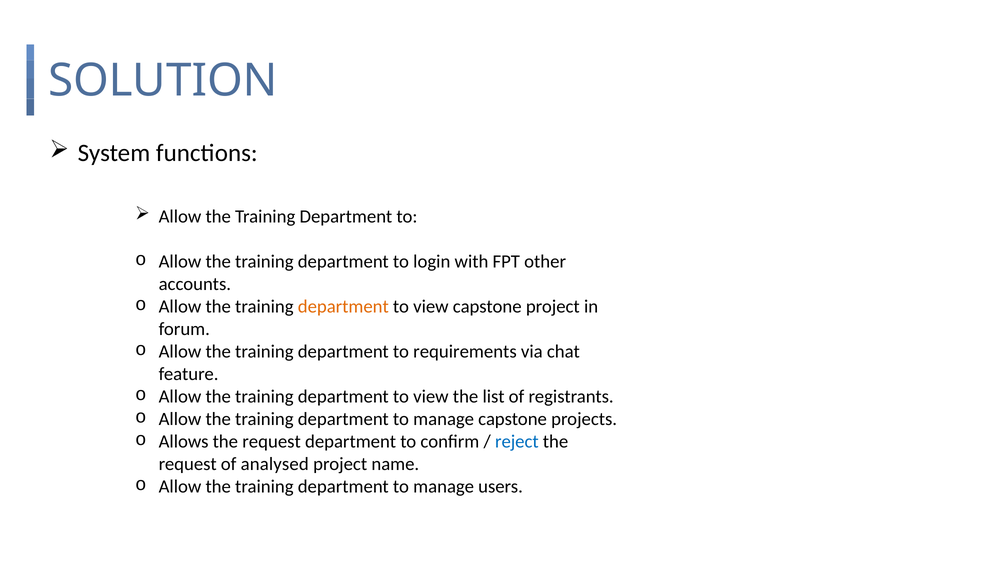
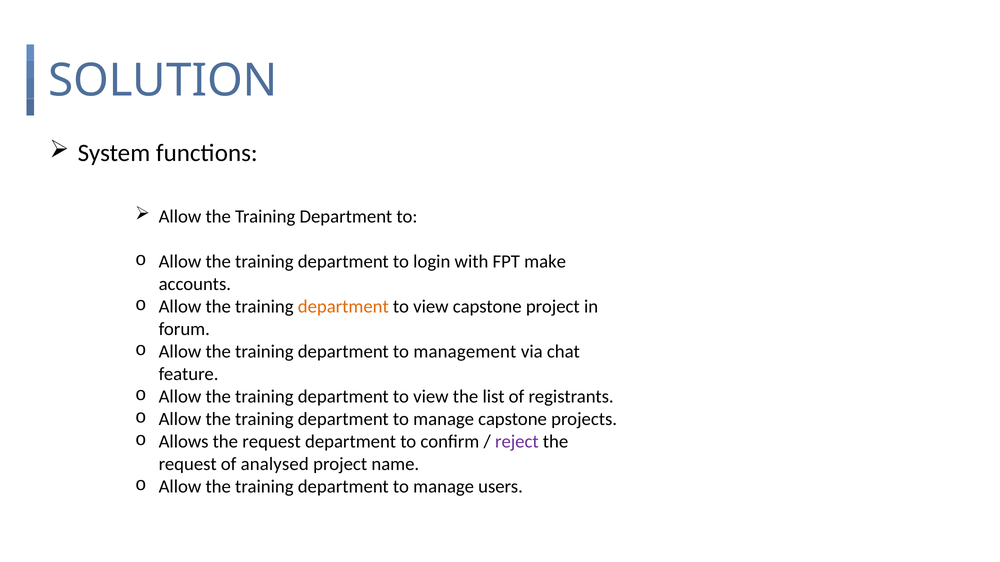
other: other -> make (545, 262)
requirements: requirements -> management (465, 352)
reject colour: blue -> purple (517, 442)
